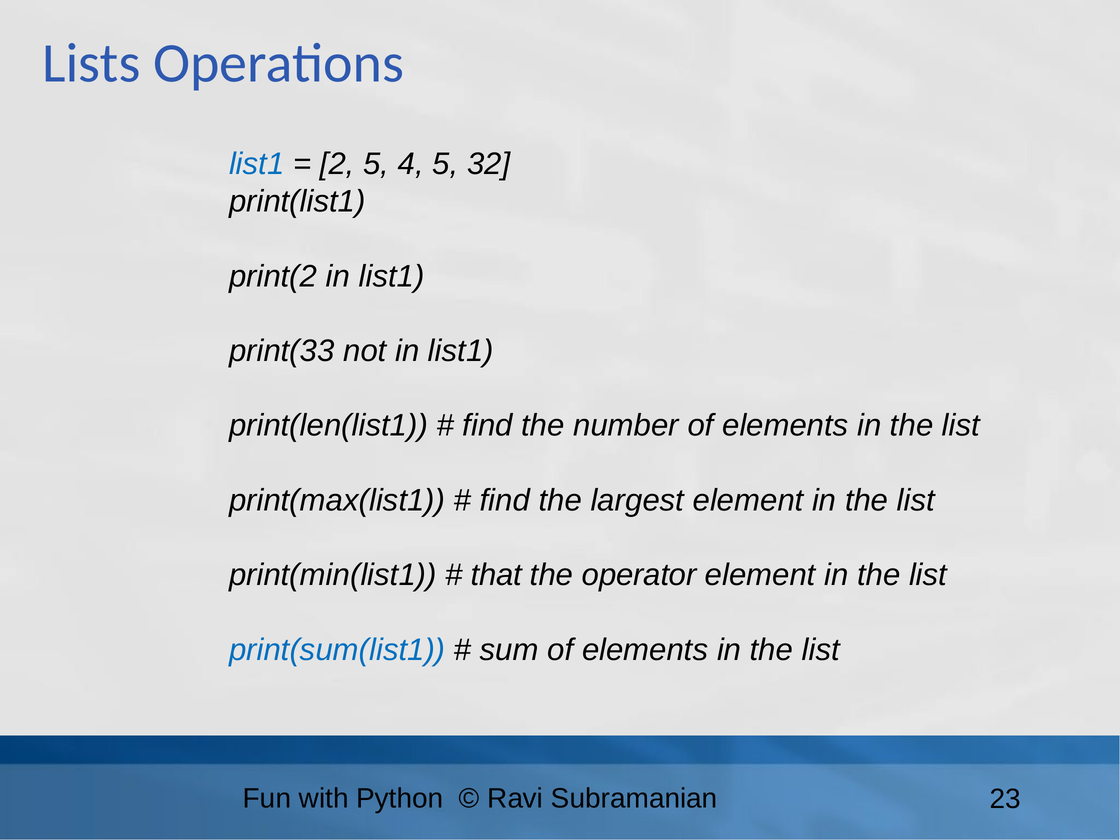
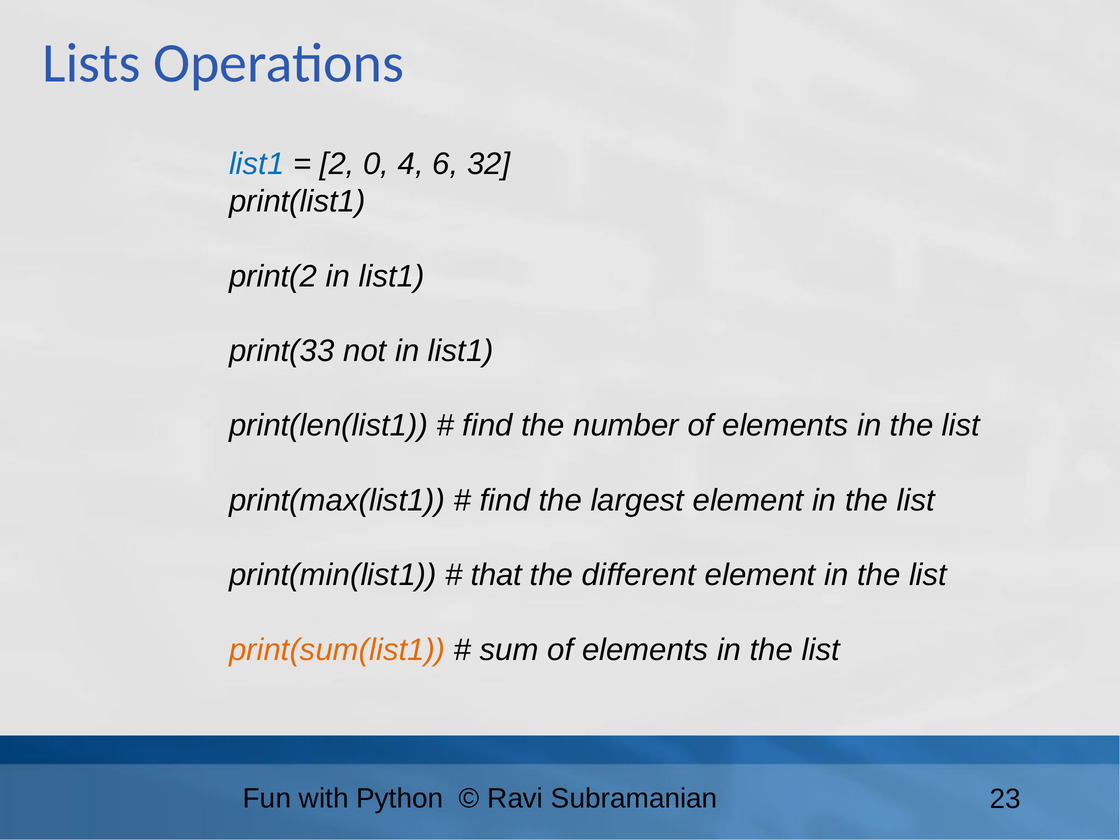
2 5: 5 -> 0 (376, 164)
4 5: 5 -> 6 (445, 164)
operator: operator -> different (639, 575)
print(sum(list1 colour: blue -> orange (337, 650)
